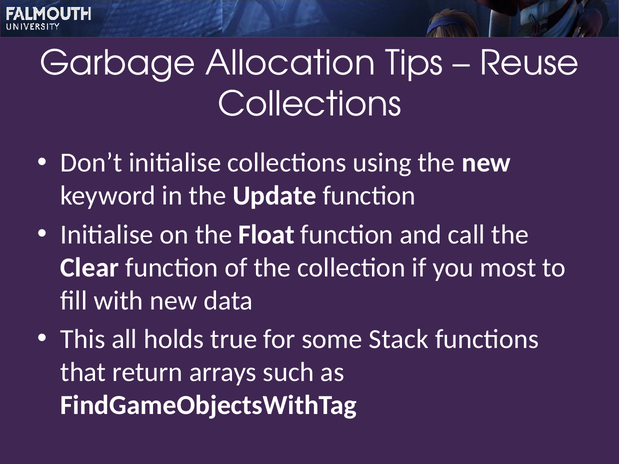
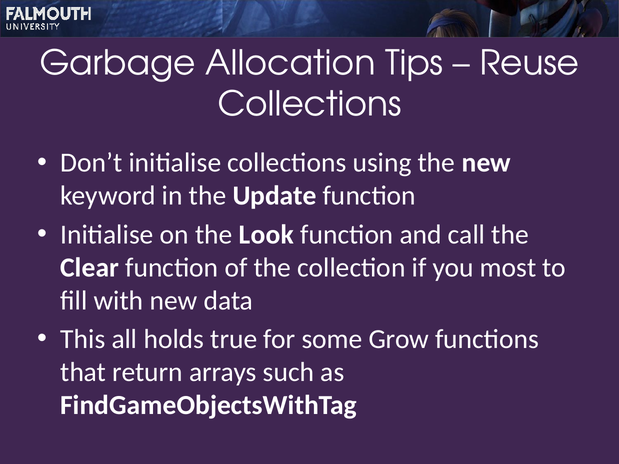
Float: Float -> Look (266, 235)
Stack: Stack -> Grow (399, 339)
